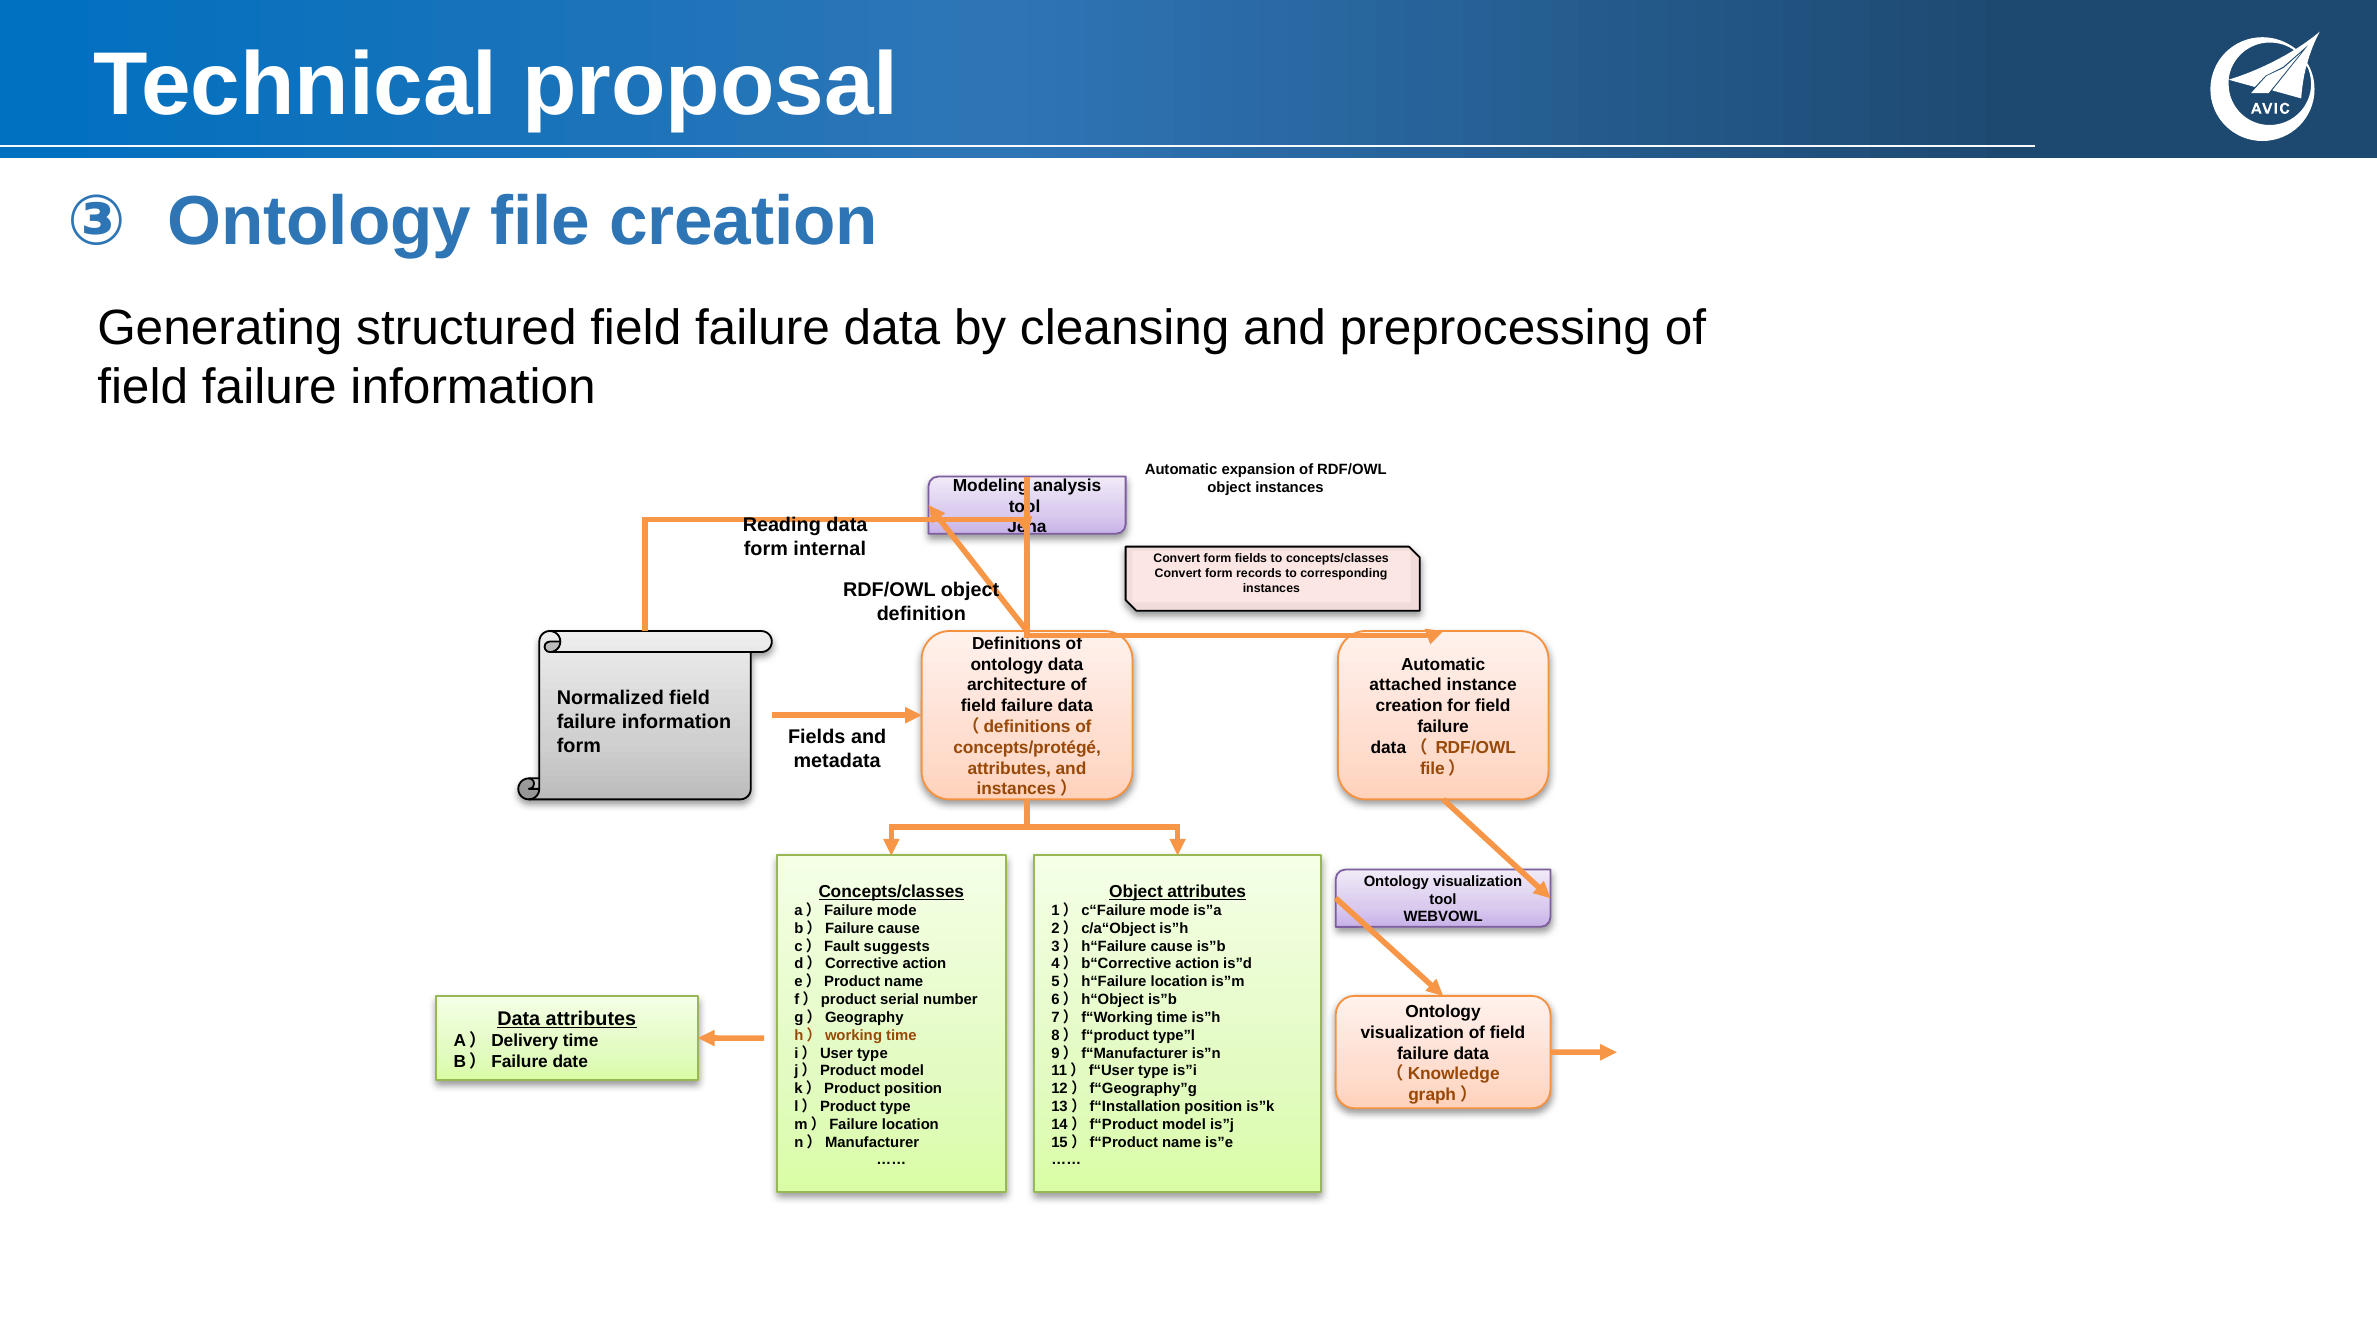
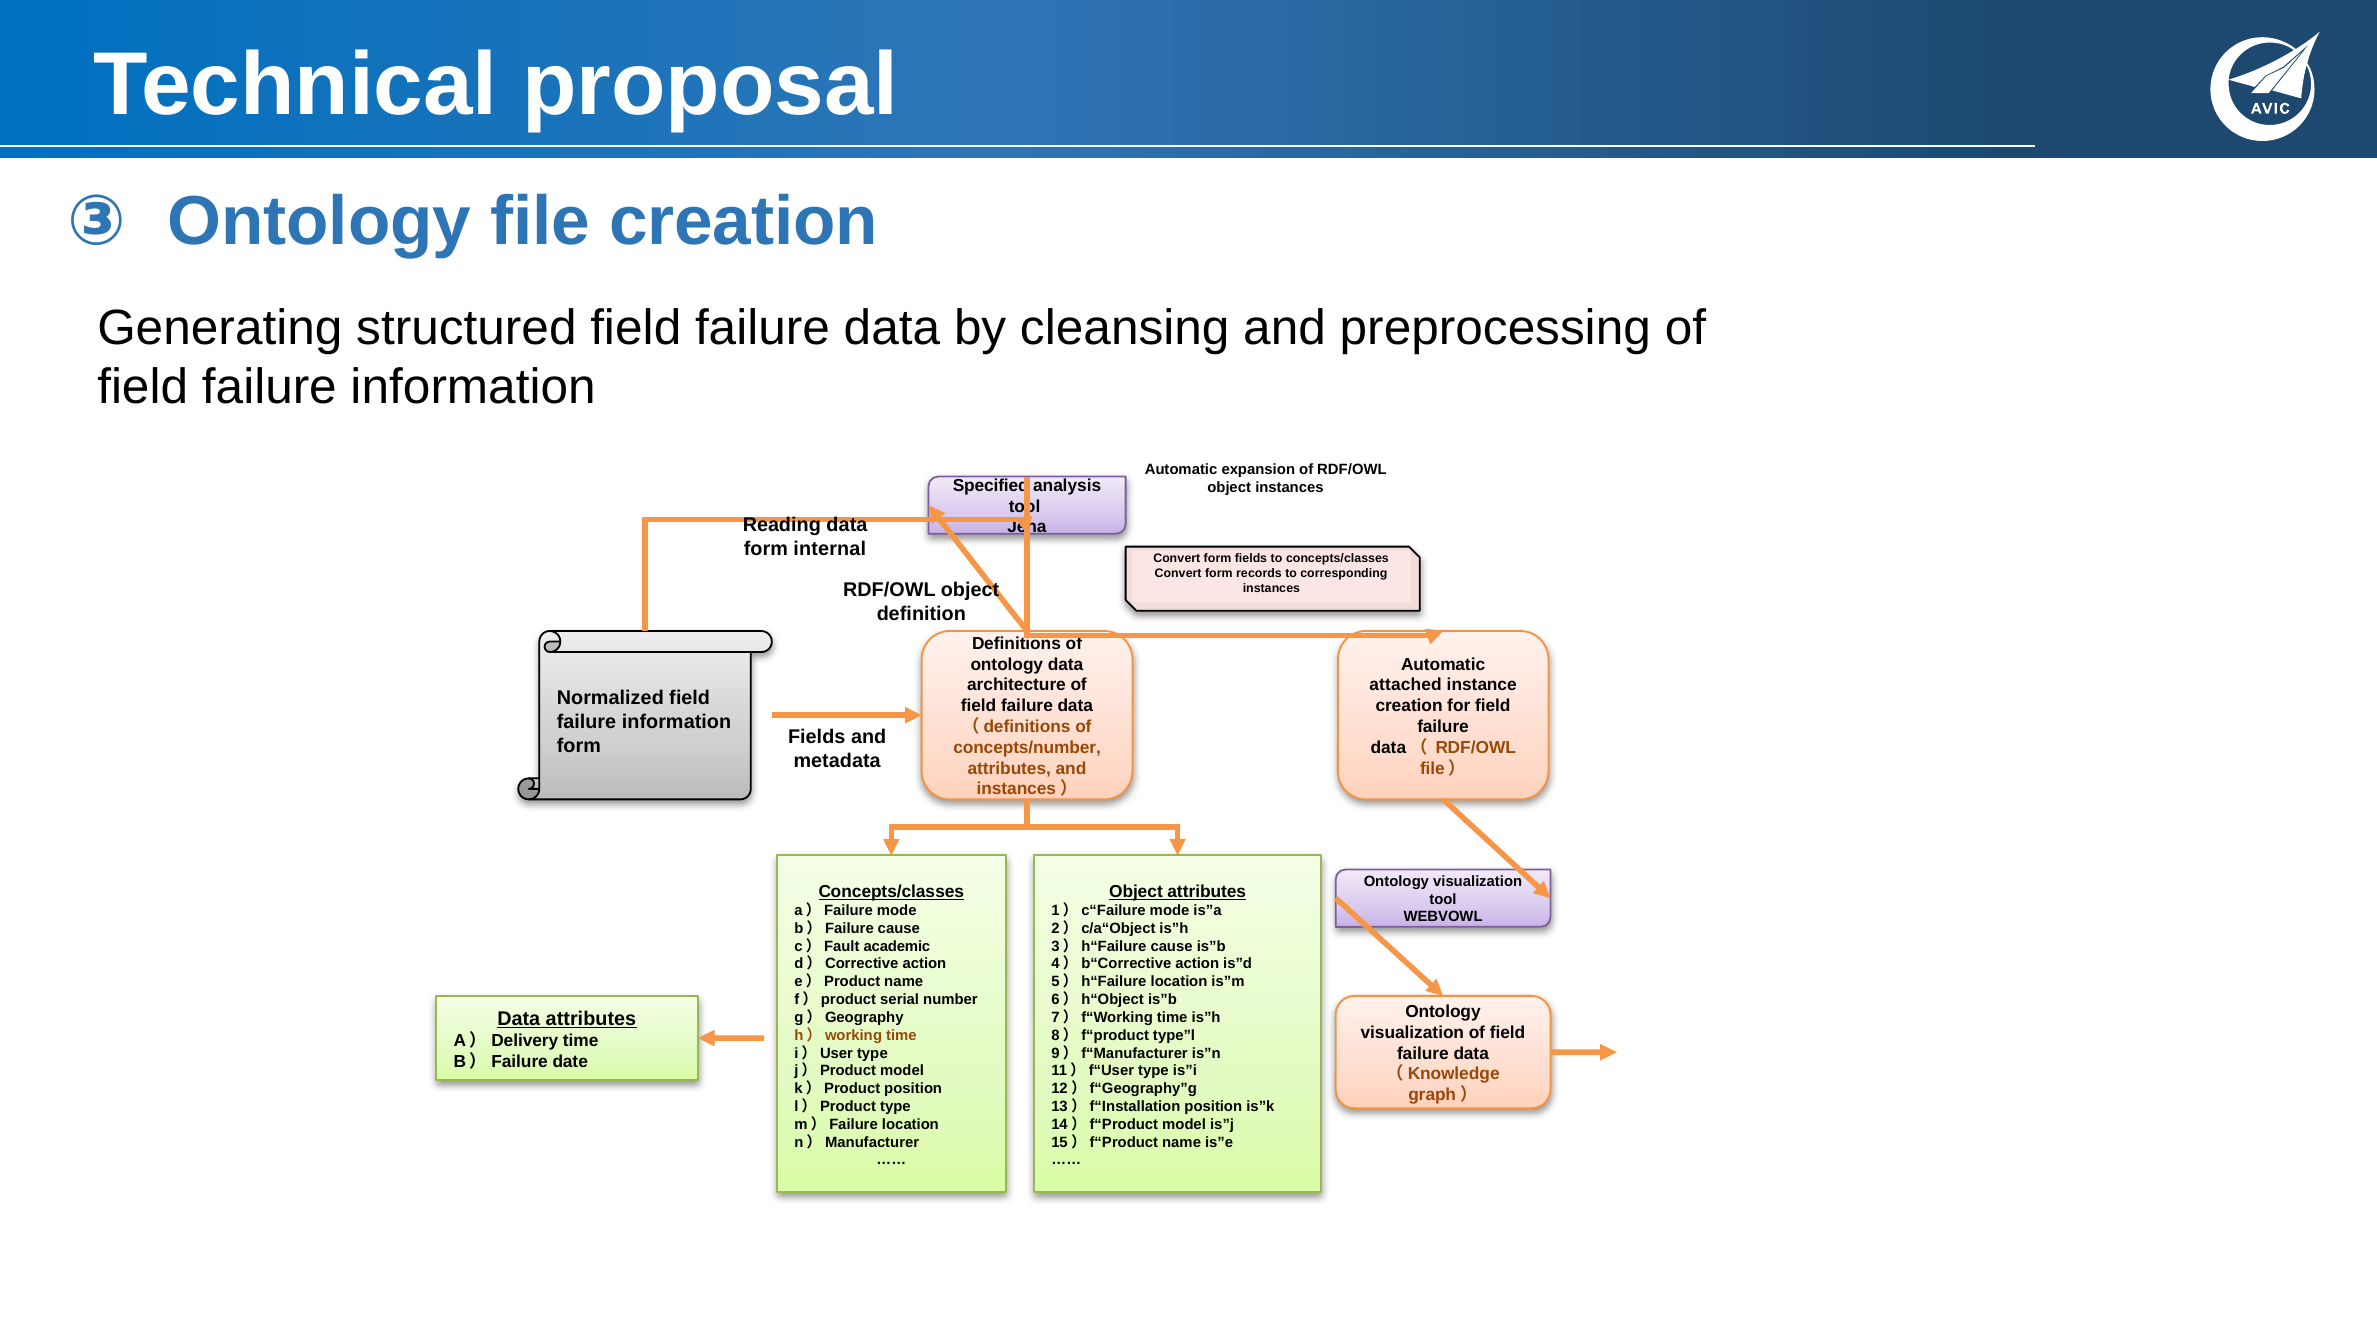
Modeling: Modeling -> Specified (991, 486)
concepts/protégé: concepts/protégé -> concepts/number (1027, 748)
suggests: suggests -> academic (897, 946)
